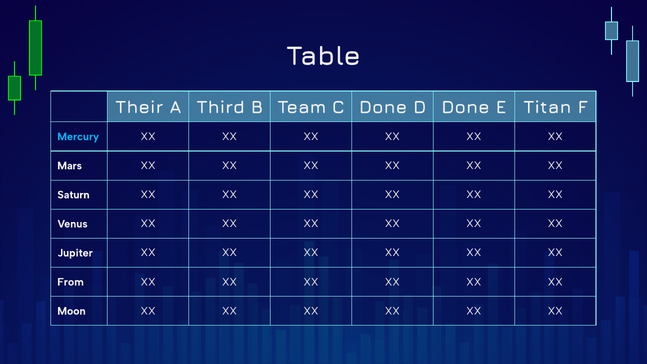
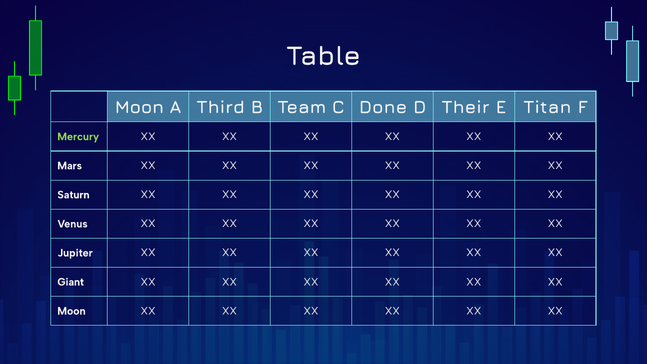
Their: Their -> Moon (139, 107)
D Done: Done -> Their (465, 107)
Mercury colour: light blue -> light green (78, 137)
From: From -> Giant (71, 282)
